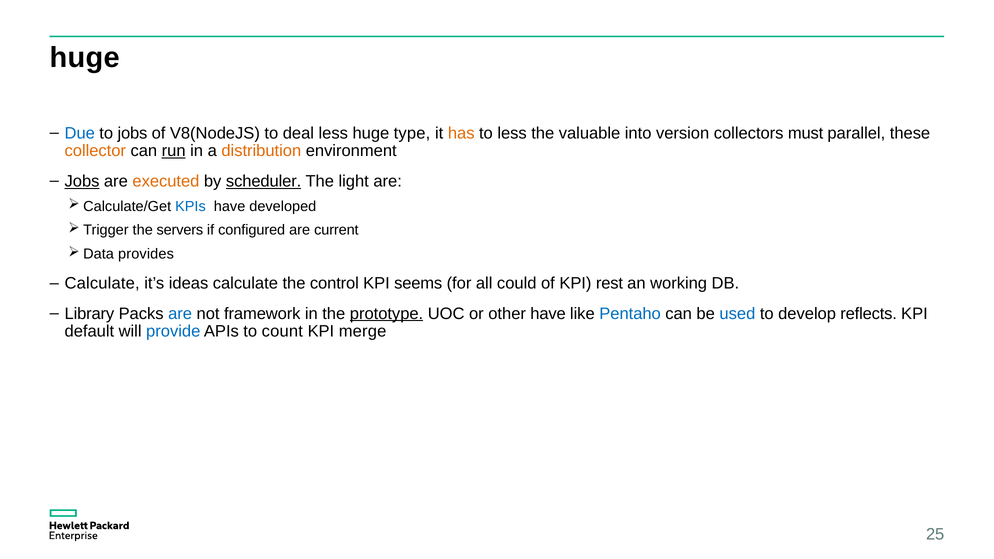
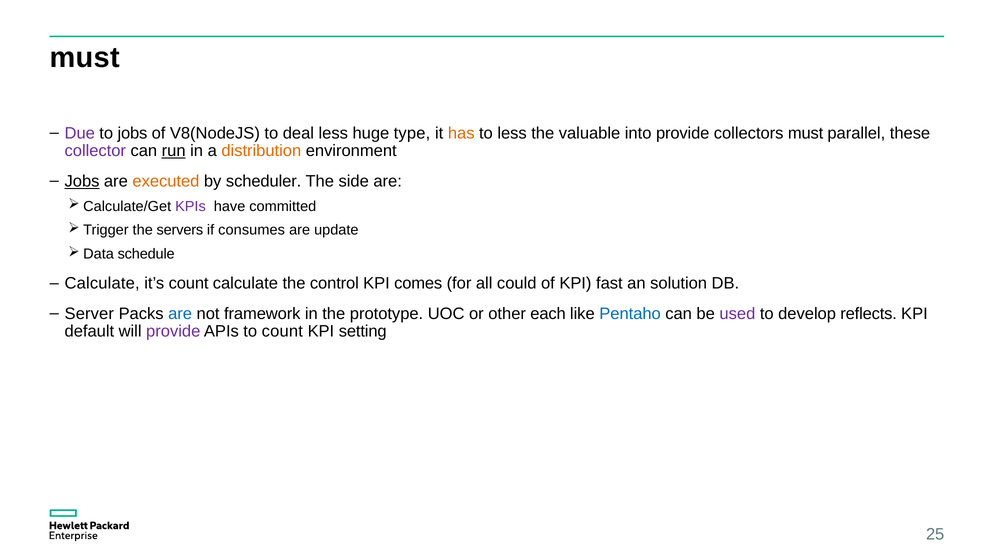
huge: huge -> must (85, 58)
Due colour: blue -> purple (80, 133)
into version: version -> provide (683, 133)
collector colour: orange -> purple (95, 151)
scheduler underline: present -> none (264, 181)
light: light -> side (354, 181)
KPIs colour: blue -> purple (190, 206)
developed: developed -> committed (283, 206)
configured: configured -> consumes (252, 230)
current: current -> update (336, 230)
provides: provides -> schedule (146, 254)
it’s ideas: ideas -> count (189, 283)
seems: seems -> comes (418, 283)
rest: rest -> fast (609, 283)
working: working -> solution (679, 283)
Library: Library -> Server (89, 314)
prototype underline: present -> none (387, 314)
other have: have -> each (548, 314)
used colour: blue -> purple (737, 314)
provide colour: blue -> purple (173, 332)
merge: merge -> setting (363, 332)
